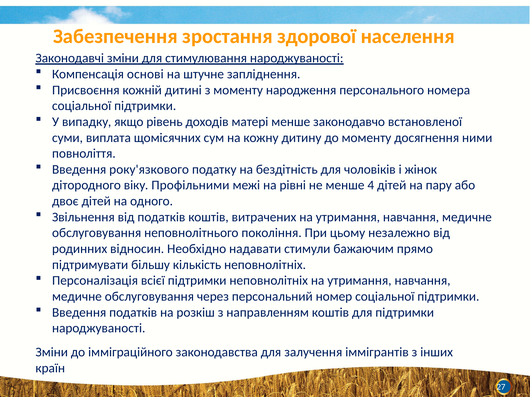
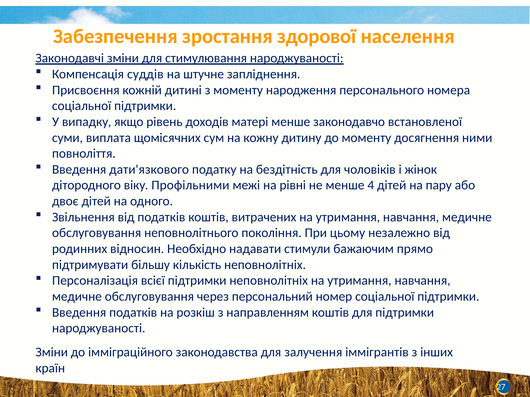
основі: основі -> суддів (145, 74)
року'язкового: року'язкового -> дати'язкового (149, 170)
